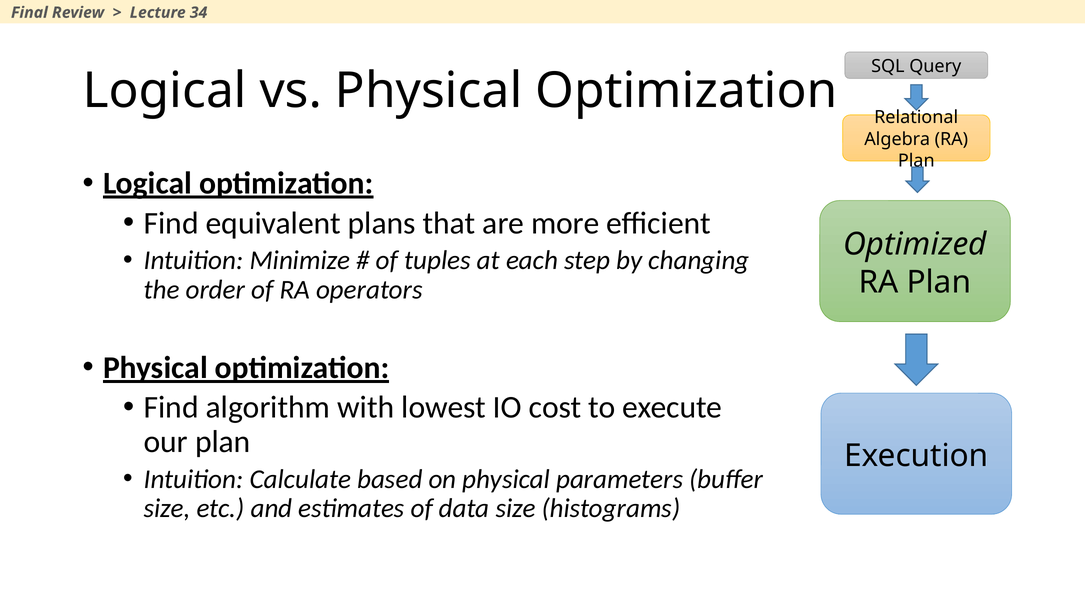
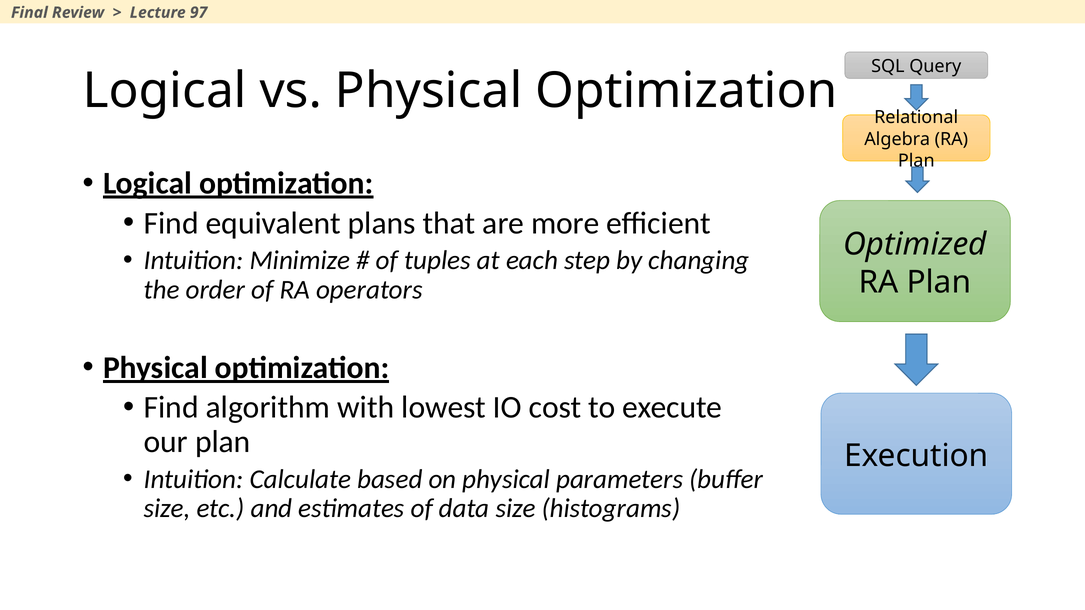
34: 34 -> 97 (199, 13)
